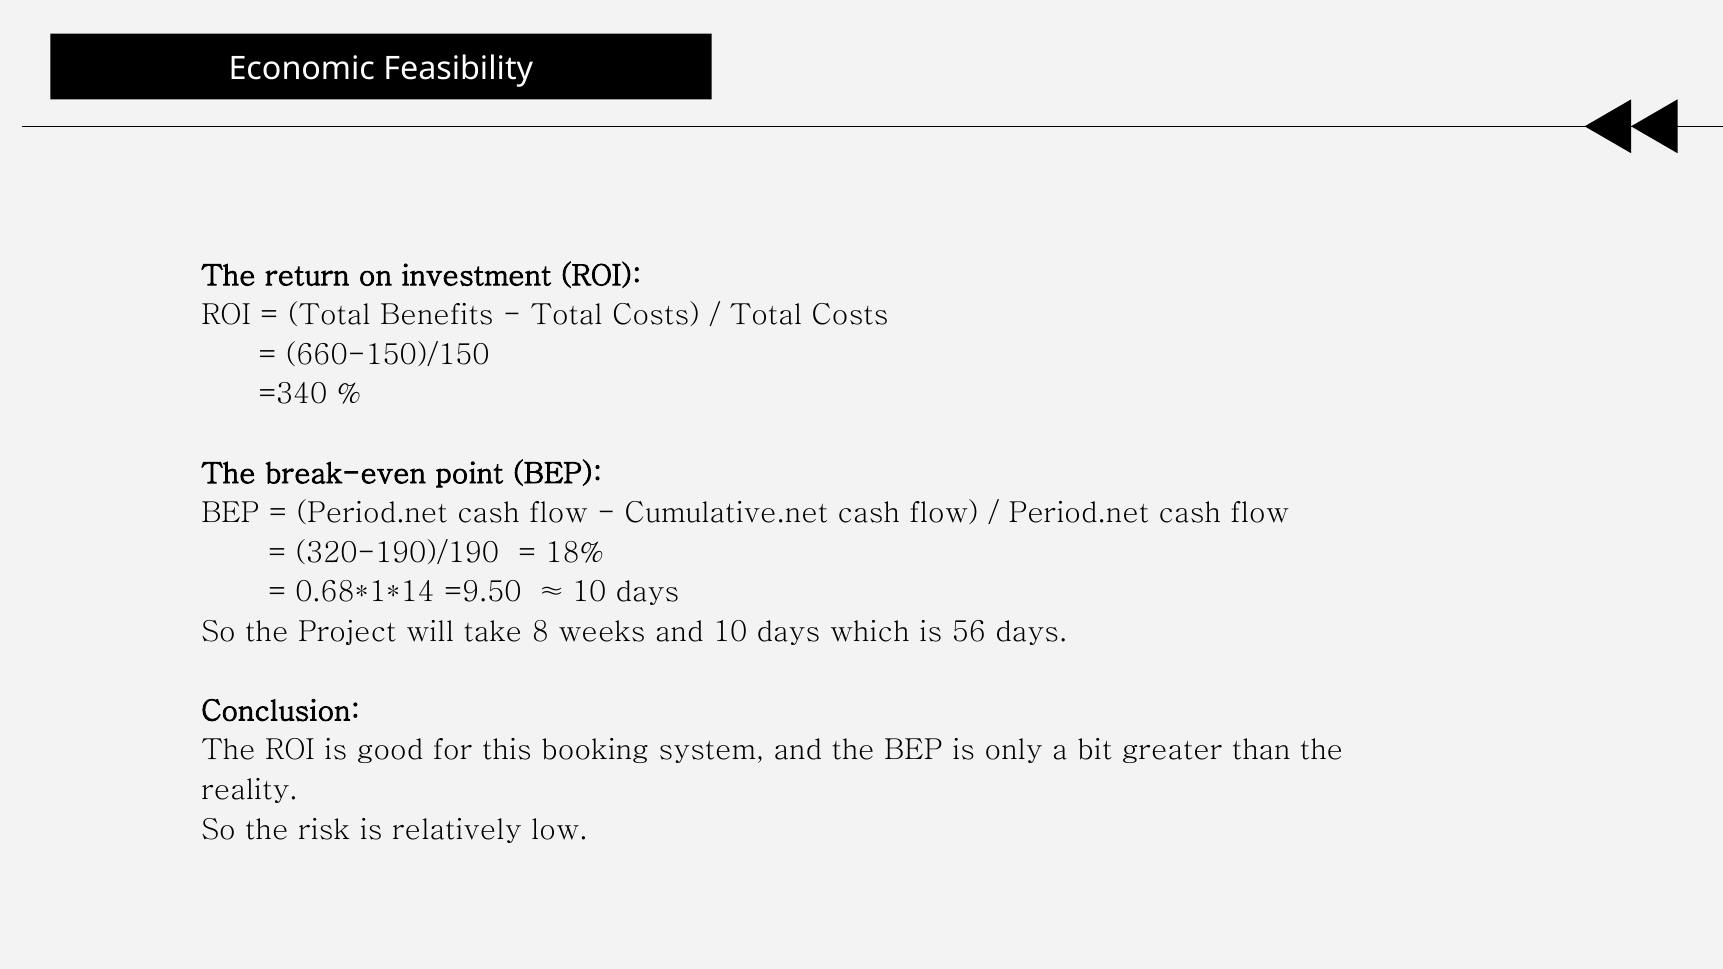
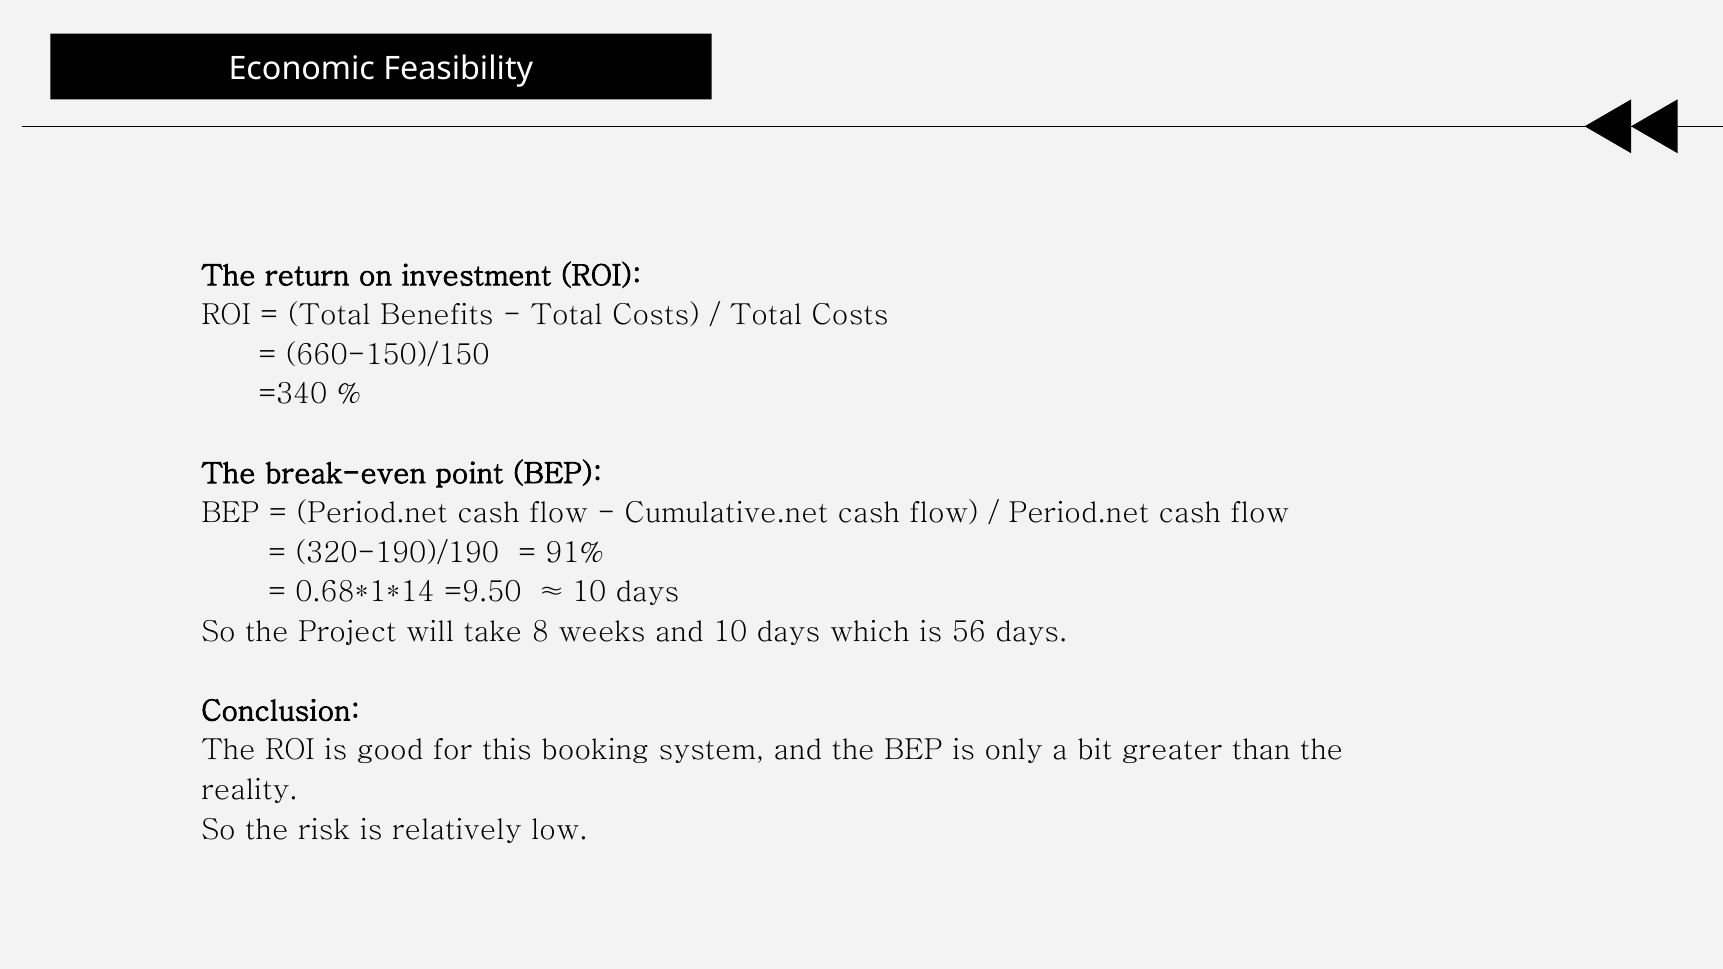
18%: 18% -> 91% (575, 553)
